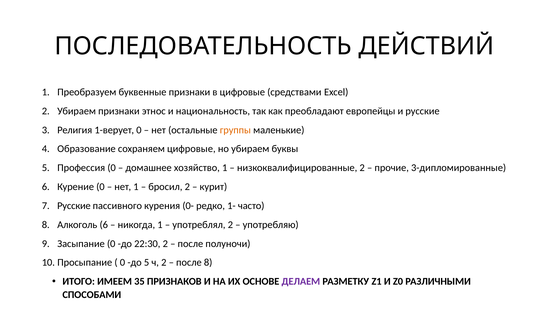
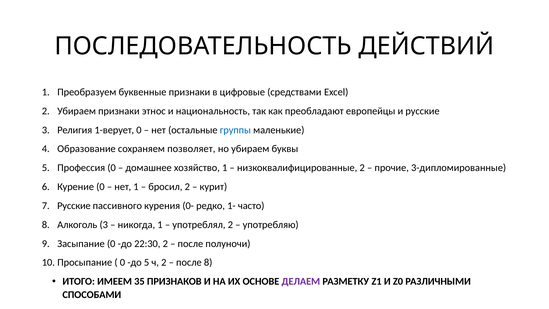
группы colour: orange -> blue (235, 130)
сохраняем цифровые: цифровые -> позволяет (191, 149)
Алкоголь 6: 6 -> 3 (104, 225)
